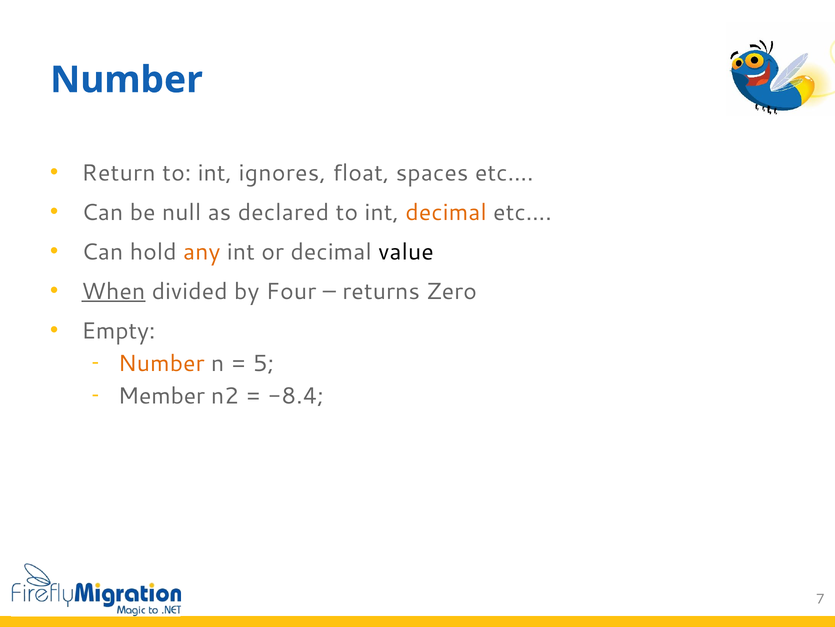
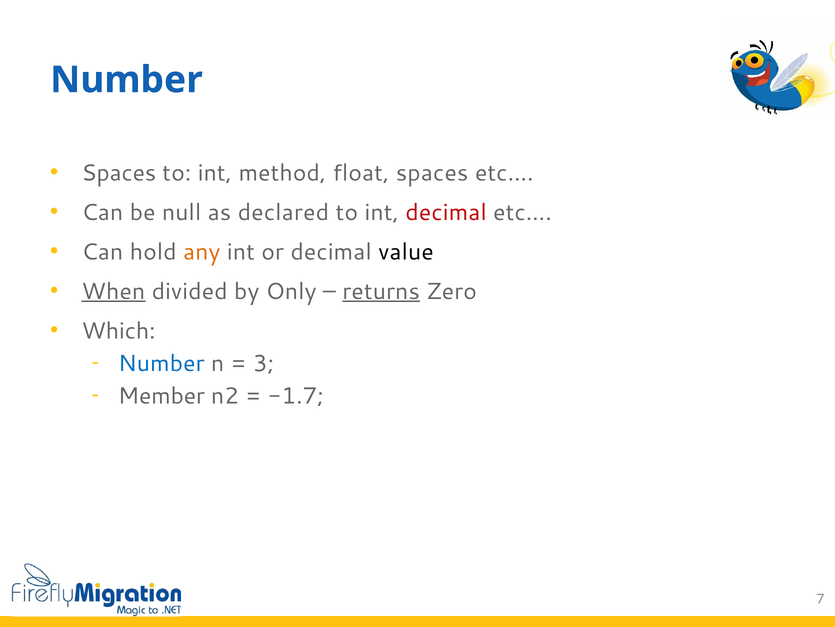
Return: Return -> Spaces (119, 173)
ignores: ignores -> method (282, 173)
decimal colour: orange -> red (446, 212)
Four: Four -> Only (291, 291)
returns underline: none -> present (381, 291)
Empty: Empty -> Which (118, 330)
Number colour: orange -> blue (161, 363)
5: 5 -> 3 (264, 363)
-8.4: -8.4 -> -1.7 (296, 395)
